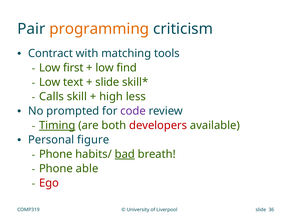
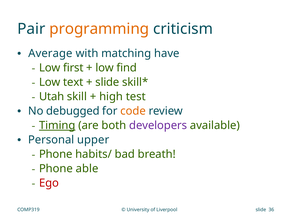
Contract: Contract -> Average (50, 53)
tools: tools -> have (167, 53)
Calls: Calls -> Utah (52, 96)
less: less -> test (136, 96)
prompted: prompted -> debugged (73, 111)
code colour: purple -> orange (133, 111)
developers colour: red -> purple (158, 125)
figure: figure -> upper (93, 140)
bad underline: present -> none (125, 154)
